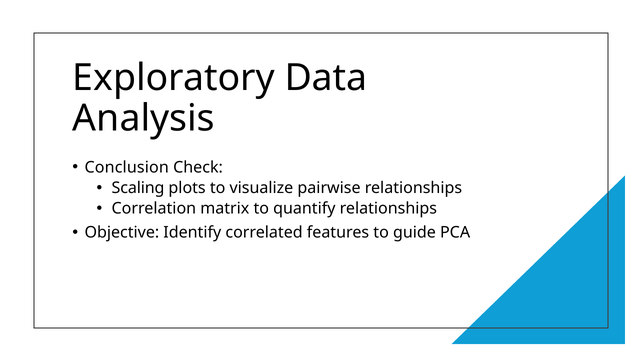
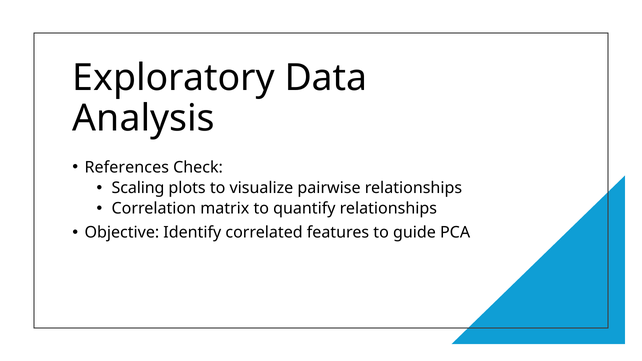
Conclusion: Conclusion -> References (127, 167)
